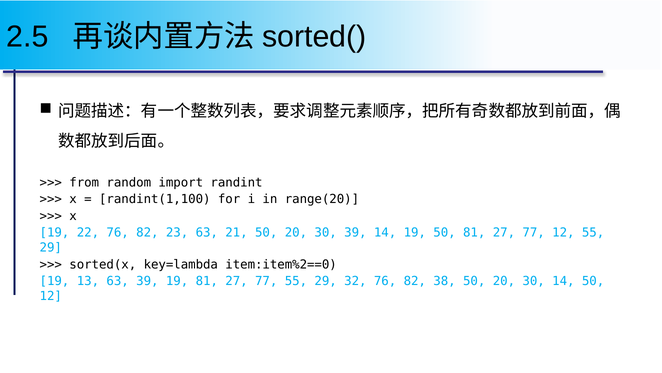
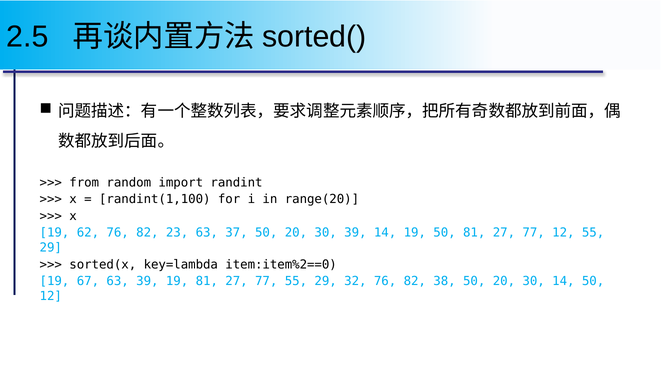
22: 22 -> 62 (88, 232)
21: 21 -> 37 (236, 232)
13: 13 -> 67 (88, 281)
